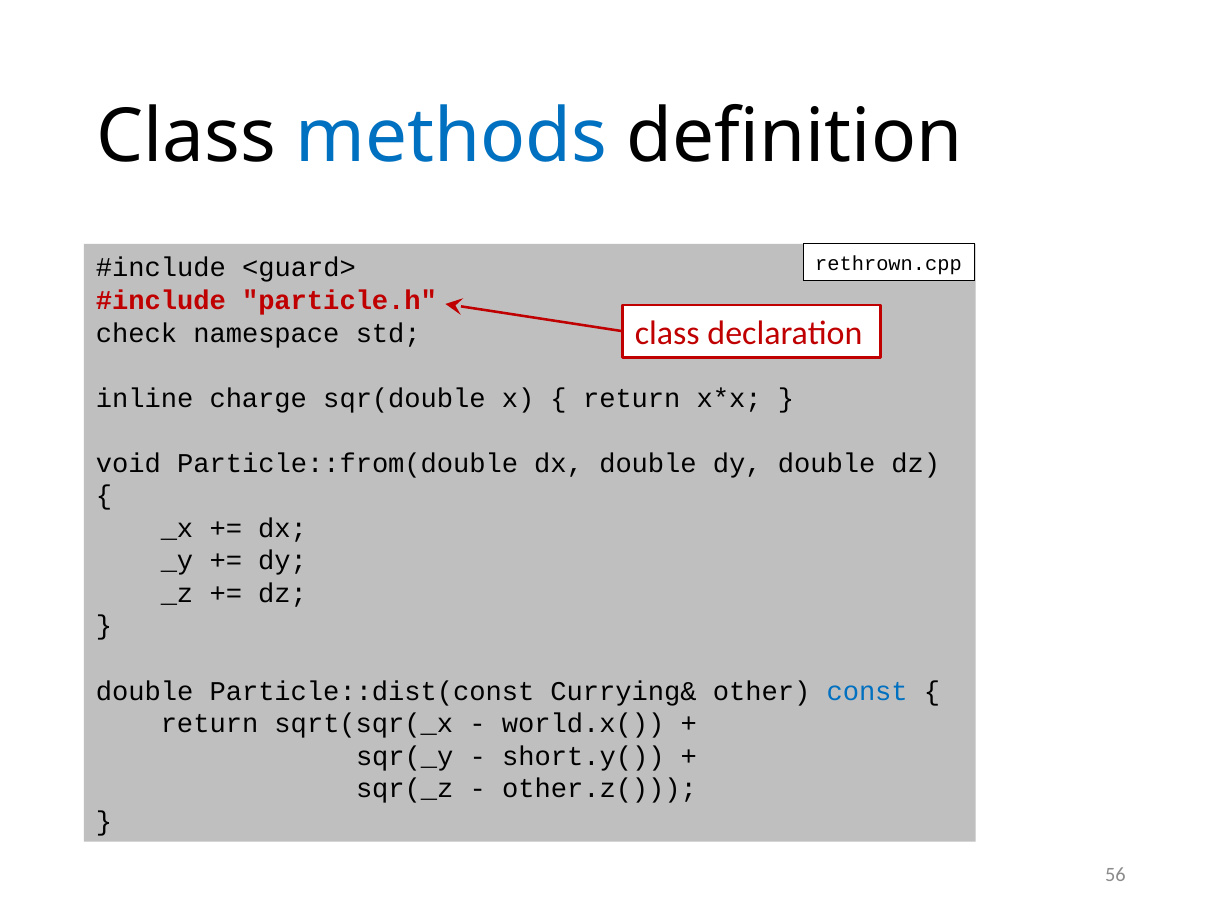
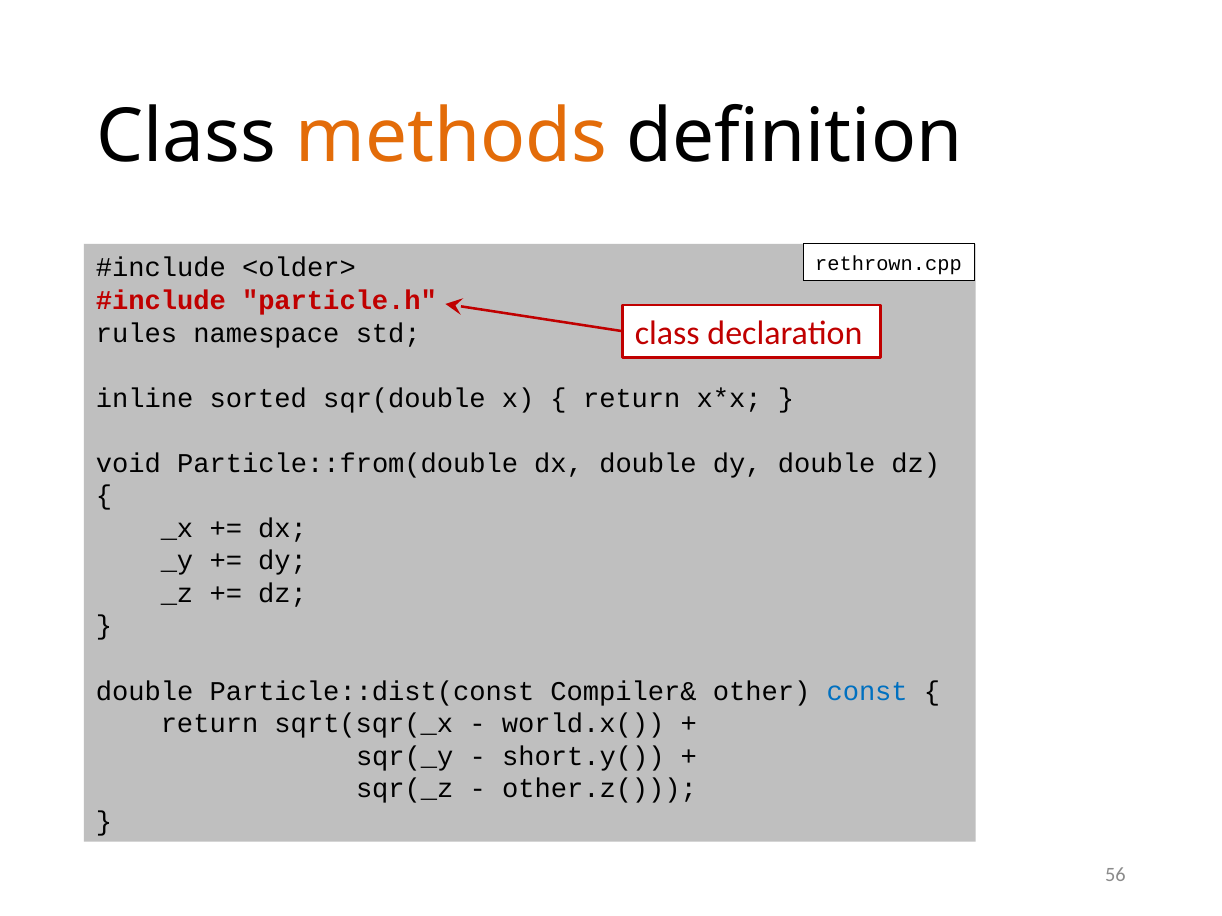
methods colour: blue -> orange (451, 137)
<guard>: <guard> -> <older> (299, 268)
check: check -> rules (137, 333)
charge: charge -> sorted (258, 398)
Currying&: Currying& -> Compiler& (624, 692)
